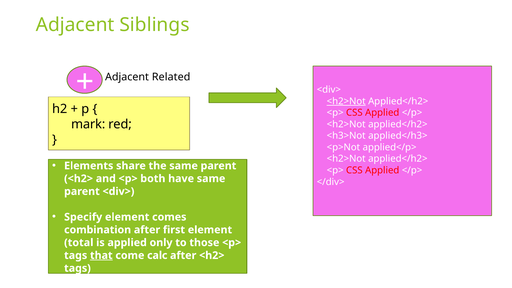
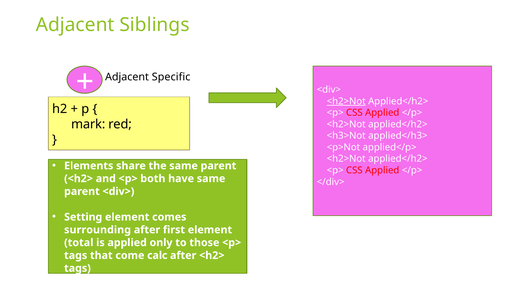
Related: Related -> Specific (171, 77)
Specify: Specify -> Setting (83, 217)
combination: combination -> surrounding (98, 230)
that underline: present -> none (101, 255)
